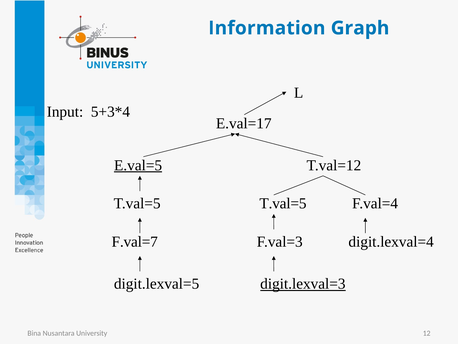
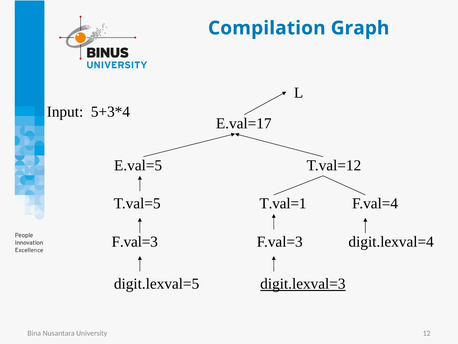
Information: Information -> Compilation (267, 28)
E.val=5 underline: present -> none (138, 165)
T.val=5 T.val=5: T.val=5 -> T.val=1 (283, 203)
F.val=7: F.val=7 -> F.val=3 (135, 241)
